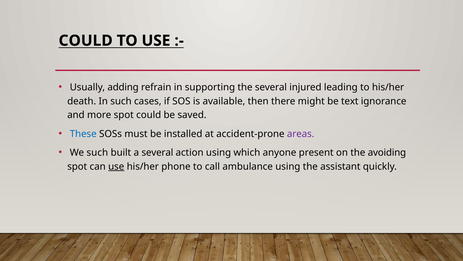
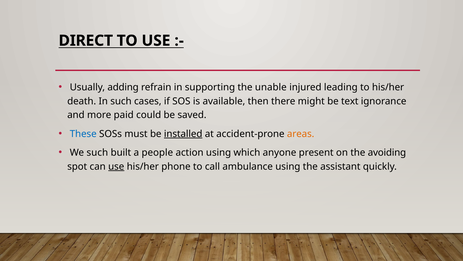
COULD: COULD -> DIRECT (86, 41)
the several: several -> unable (271, 87)
more spot: spot -> paid (124, 115)
installed underline: none -> present (183, 134)
areas colour: purple -> orange (301, 134)
a several: several -> people (157, 152)
